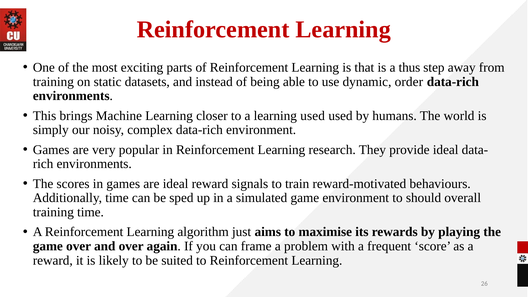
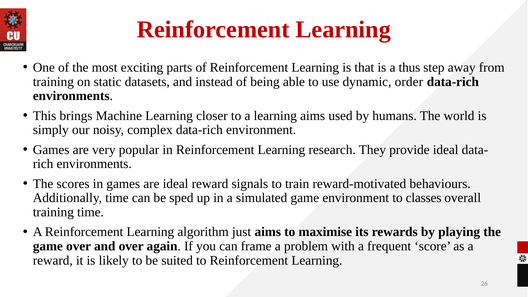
learning used: used -> aims (313, 116)
should: should -> classes (424, 198)
